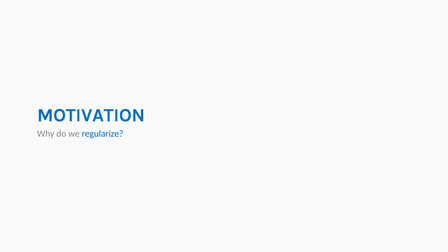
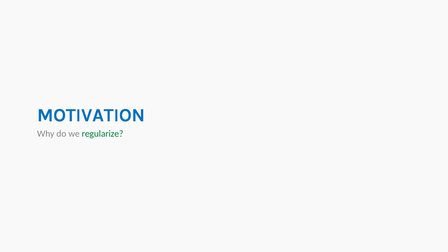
regularize colour: blue -> green (103, 134)
